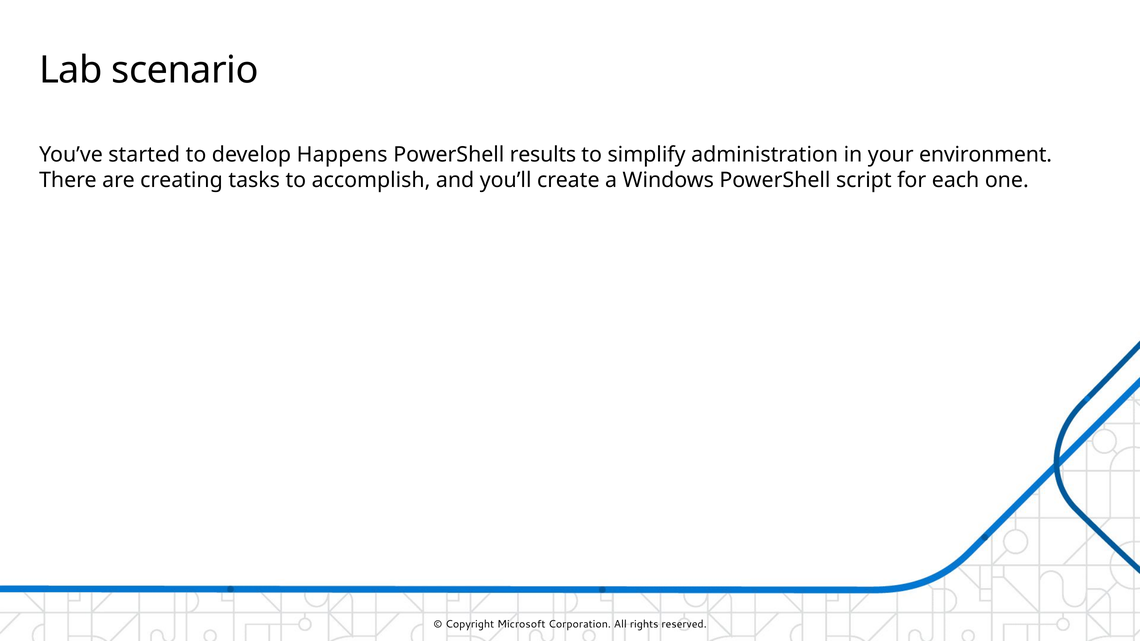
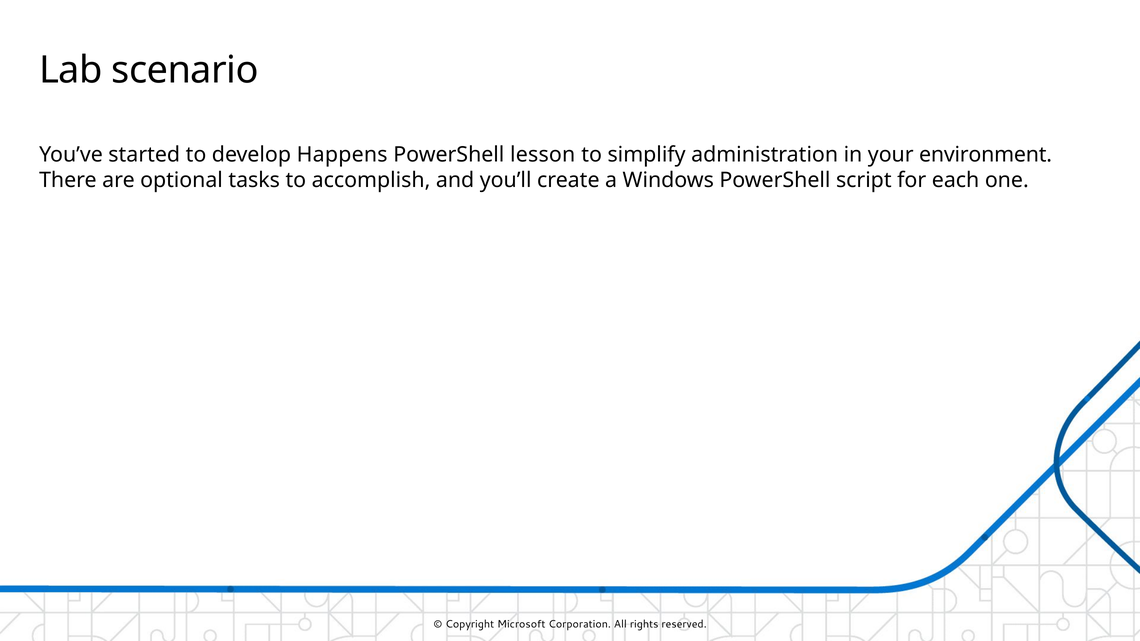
results: results -> lesson (543, 155)
creating: creating -> optional (182, 181)
